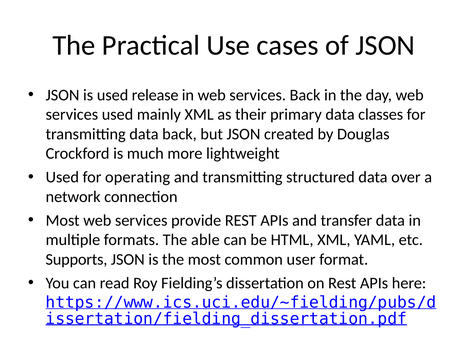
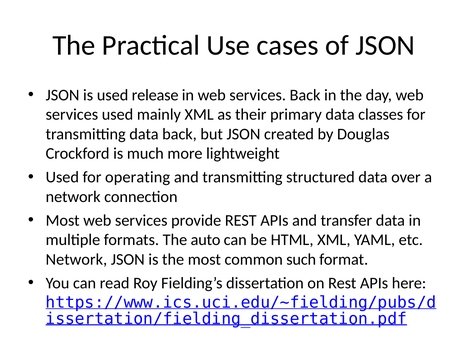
able: able -> auto (206, 240)
Supports: Supports -> Network (76, 259)
user: user -> such (301, 259)
